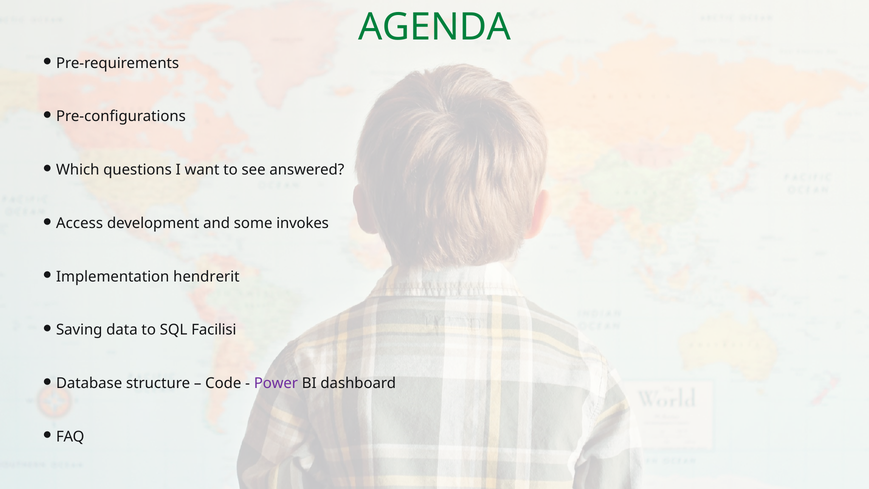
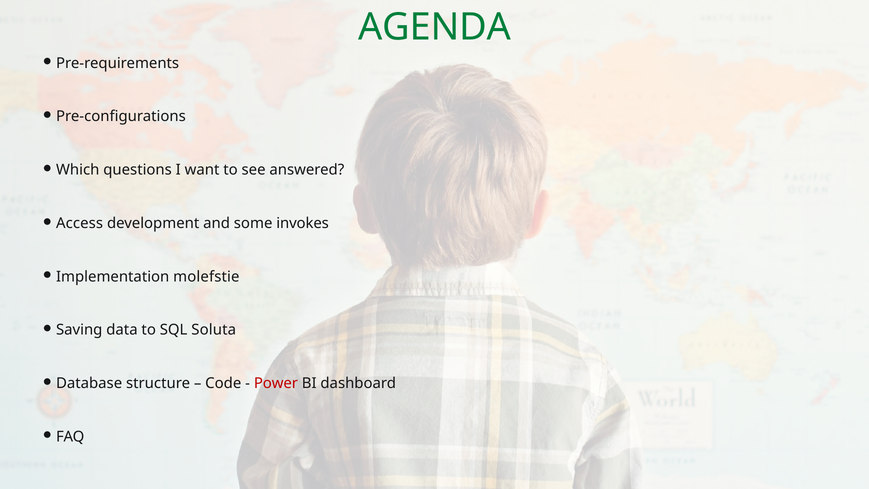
hendrerit: hendrerit -> molefstie (206, 276)
Facilisi: Facilisi -> Soluta (214, 330)
Power colour: purple -> red (276, 383)
